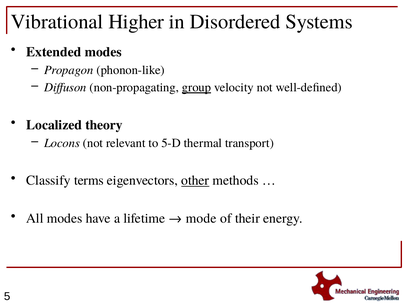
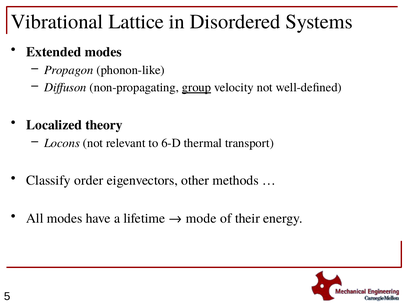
Higher: Higher -> Lattice (136, 22)
5-D: 5-D -> 6-D (171, 143)
terms: terms -> order (89, 180)
other underline: present -> none (195, 180)
